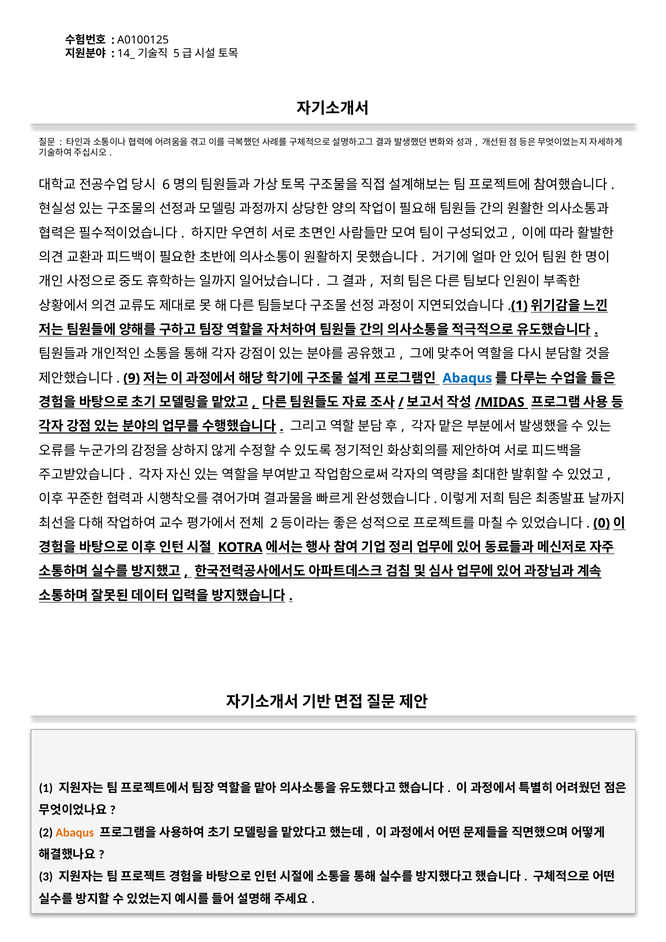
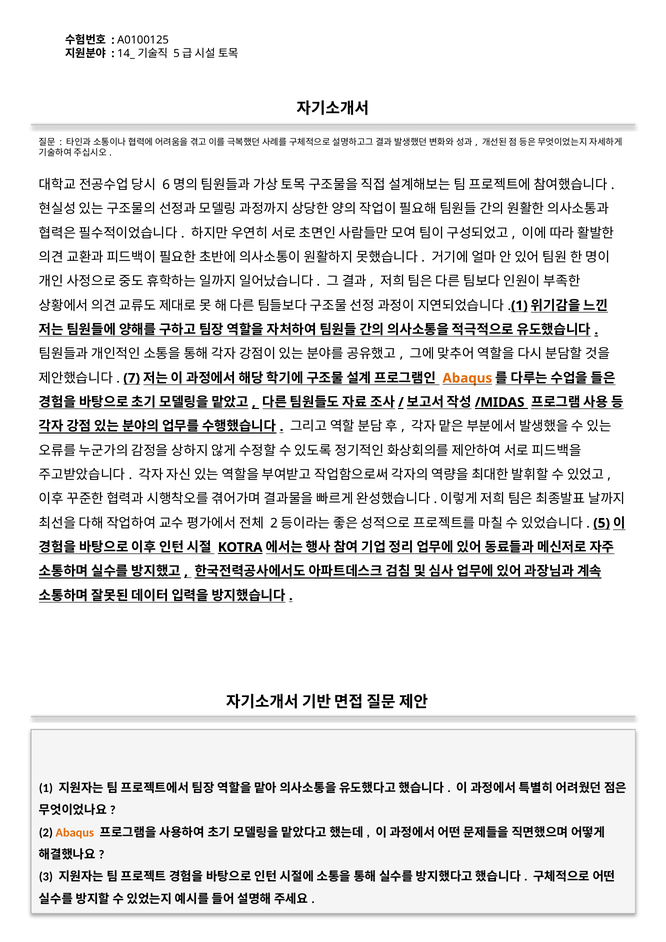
9: 9 -> 7 (132, 378)
Abaqus colour: blue -> orange (467, 378)
0: 0 -> 5 (602, 523)
